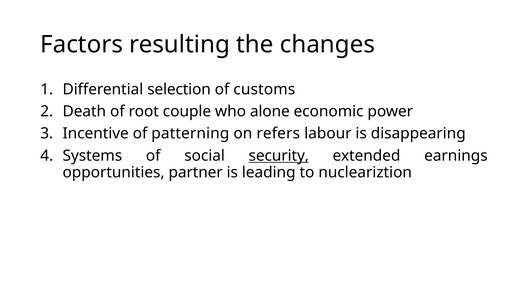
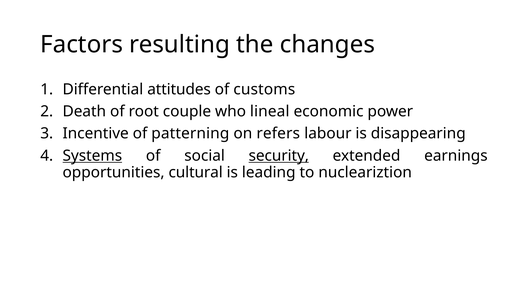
selection: selection -> attitudes (179, 89)
alone: alone -> lineal (270, 111)
Systems underline: none -> present (92, 156)
partner: partner -> cultural (196, 172)
